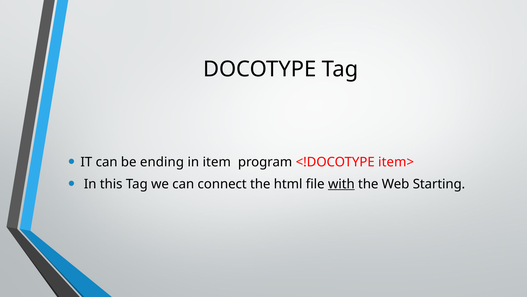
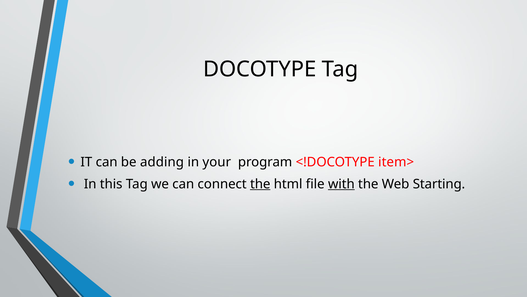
ending: ending -> adding (162, 162)
item: item -> your (217, 162)
the underline: none -> present (260, 184)
